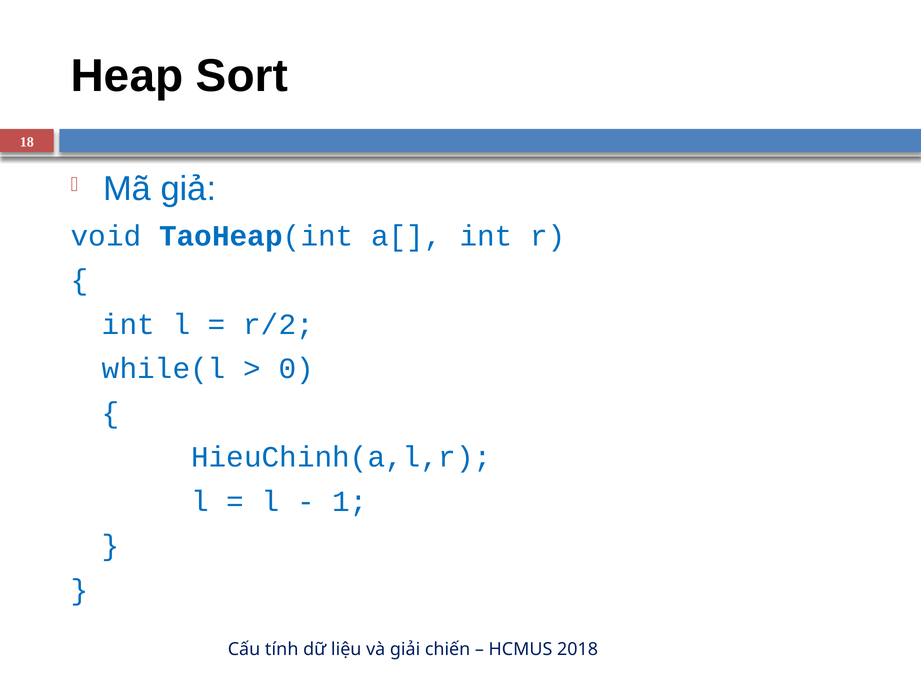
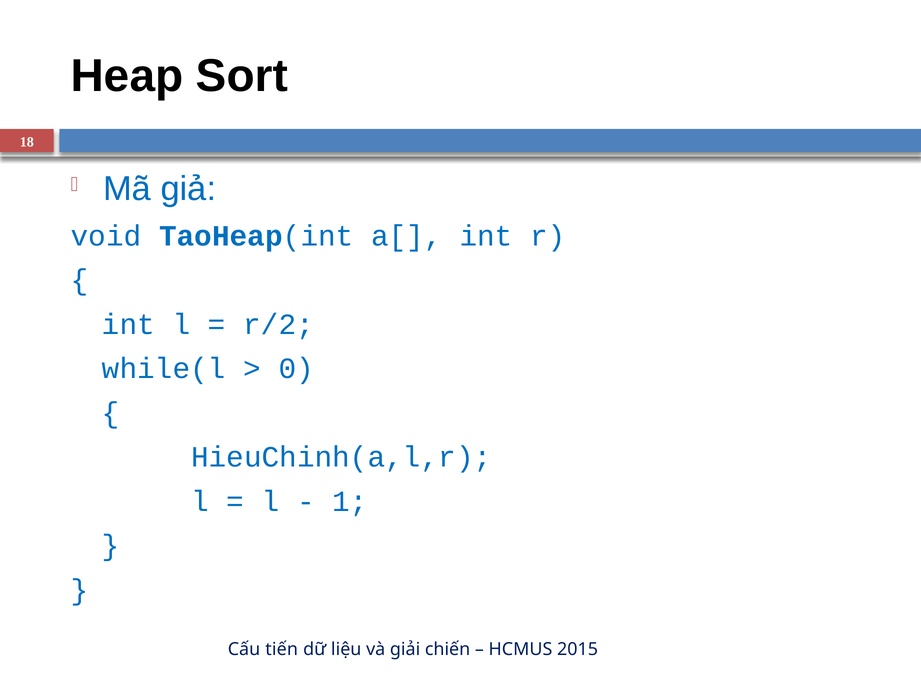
tính: tính -> tiến (282, 649)
2018: 2018 -> 2015 (578, 649)
